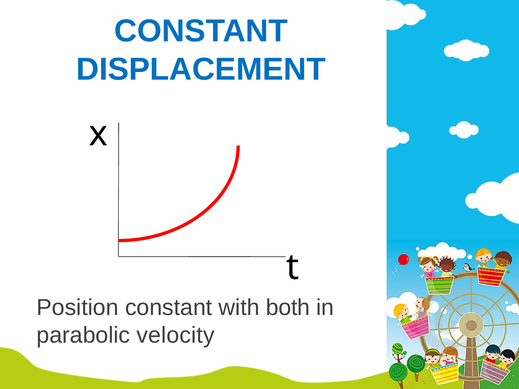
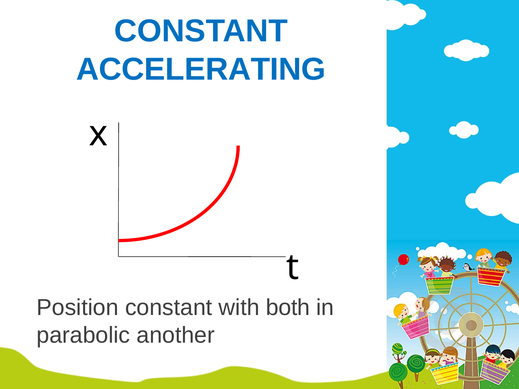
DISPLACEMENT: DISPLACEMENT -> ACCELERATING (201, 69)
velocity: velocity -> another (176, 336)
